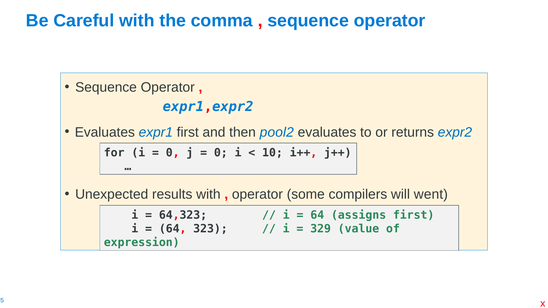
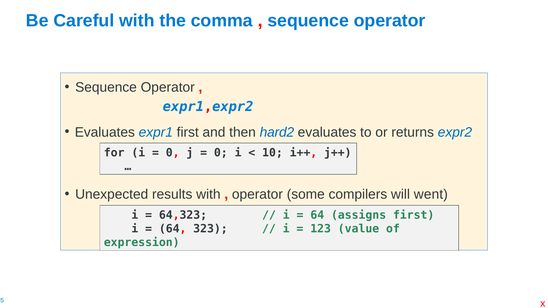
pool2: pool2 -> hard2 (277, 132)
329: 329 -> 123 (321, 229)
